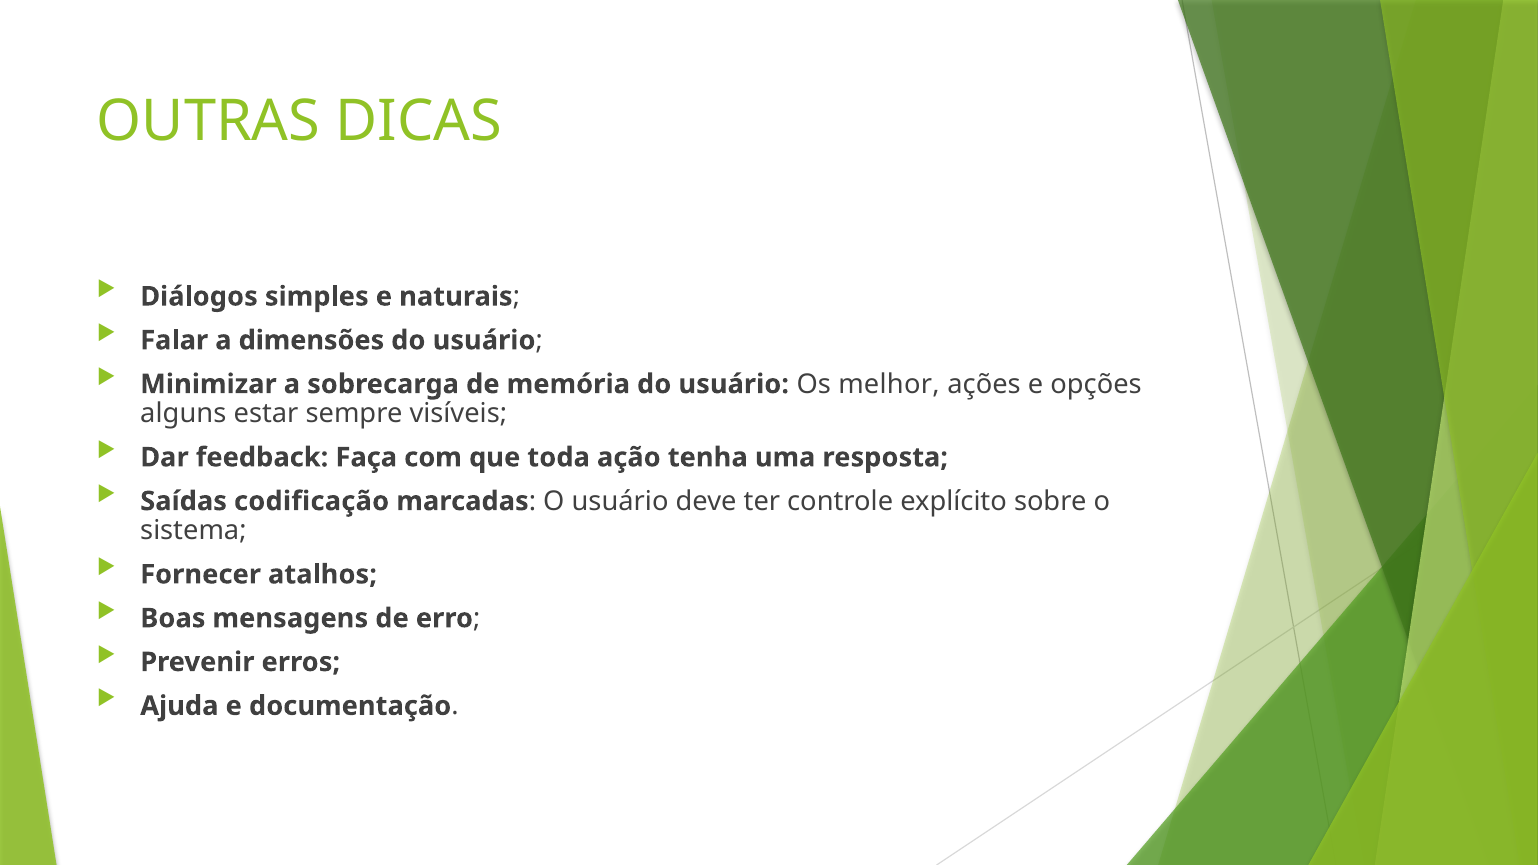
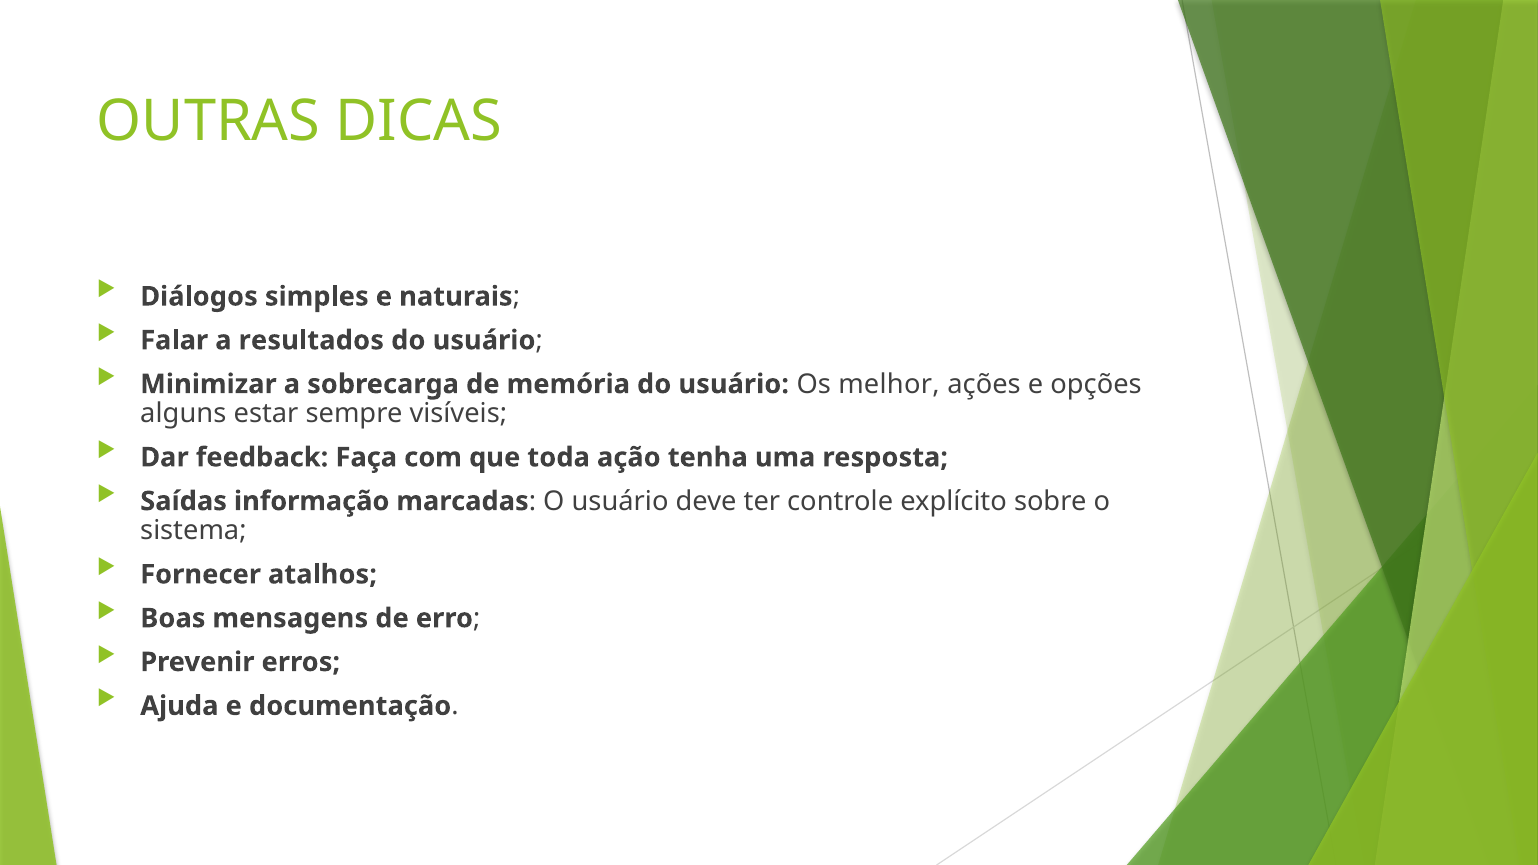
dimensões: dimensões -> resultados (311, 340)
codificação: codificação -> informação (312, 501)
